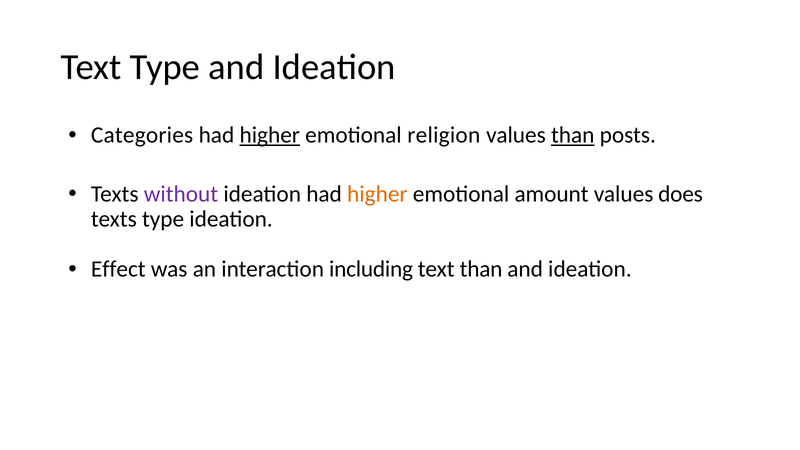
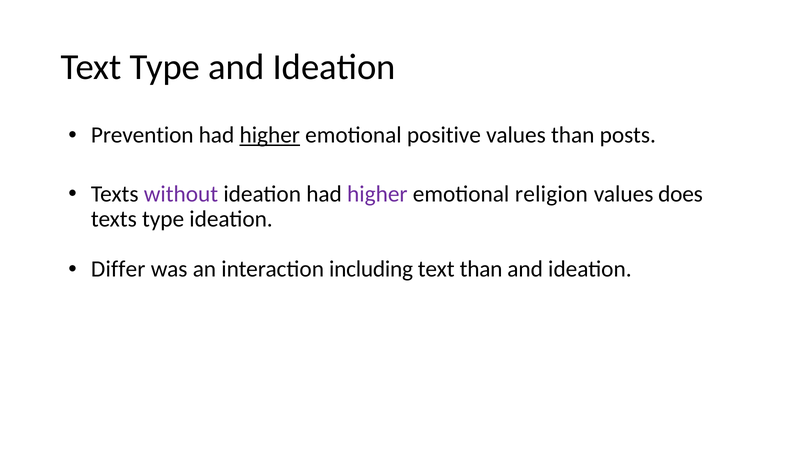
Categories: Categories -> Prevention (142, 135)
religion: religion -> positive (444, 135)
than underline: present -> none (573, 135)
higher colour: orange -> purple (377, 194)
amount: amount -> religion (551, 194)
Effect: Effect -> Differ (118, 269)
